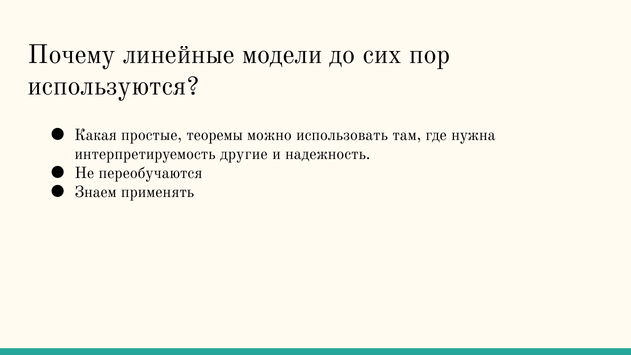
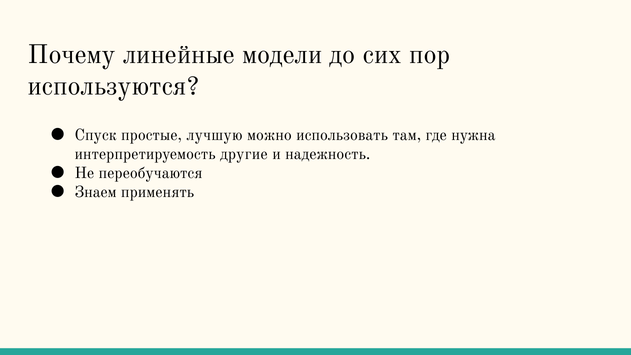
Какая: Какая -> Спуск (96, 135)
теоремы: теоремы -> лучшую (215, 135)
